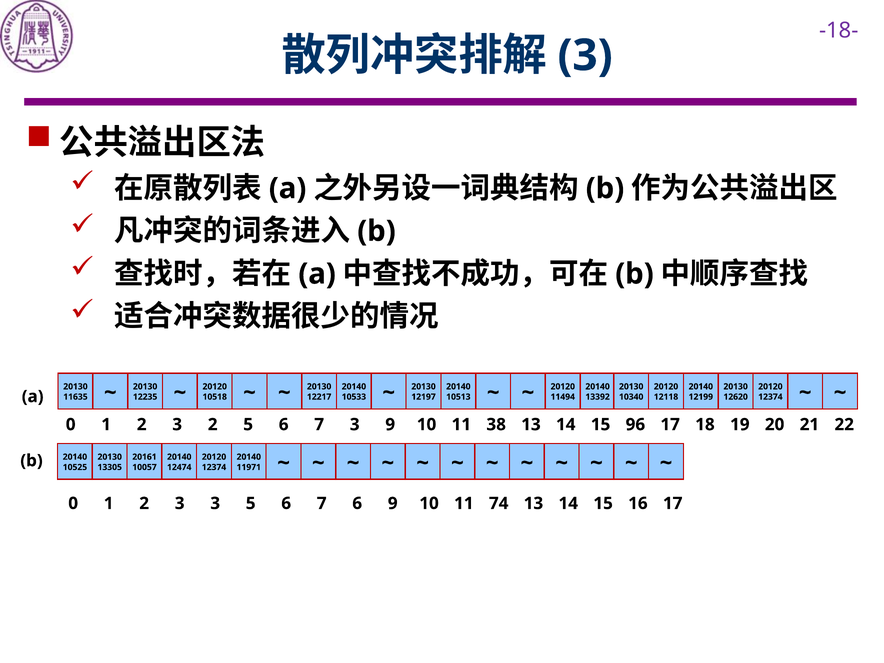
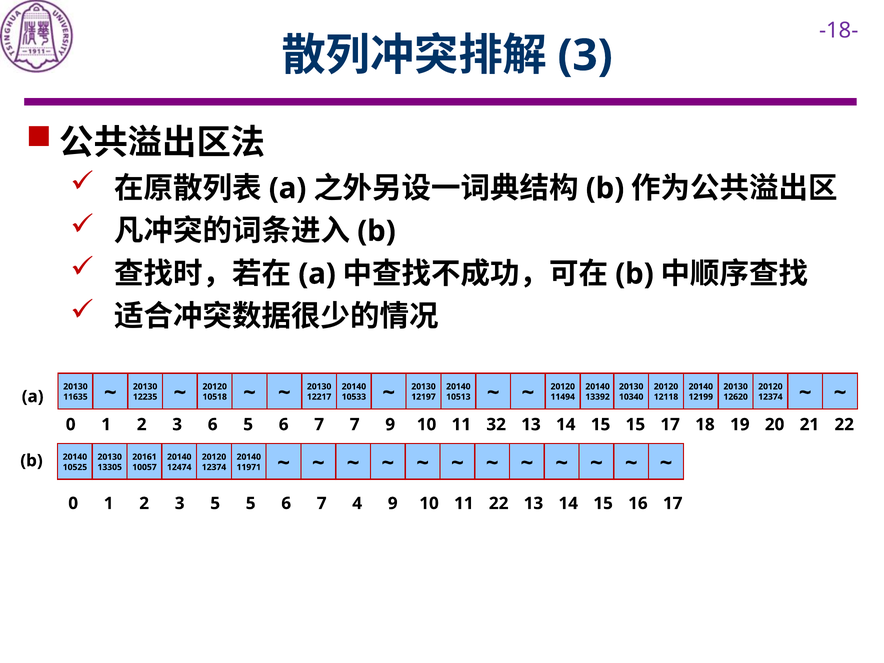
3 2: 2 -> 6 (213, 425)
7 3: 3 -> 7 (355, 425)
38: 38 -> 32 (496, 425)
15 96: 96 -> 15 (635, 425)
3 3: 3 -> 5 (215, 503)
7 6: 6 -> 4 (357, 503)
11 74: 74 -> 22 (499, 503)
